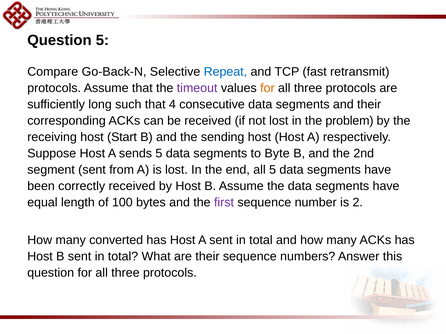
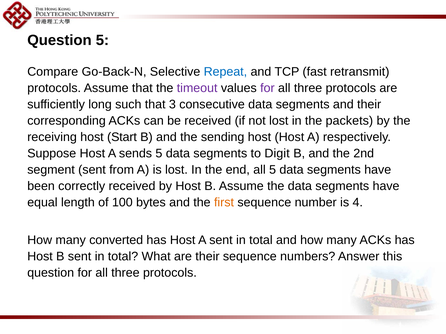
for colour: orange -> purple (267, 88)
4: 4 -> 3 (172, 105)
problem: problem -> packets (349, 121)
Byte: Byte -> Digit (277, 154)
first colour: purple -> orange (224, 203)
2: 2 -> 4 (358, 203)
